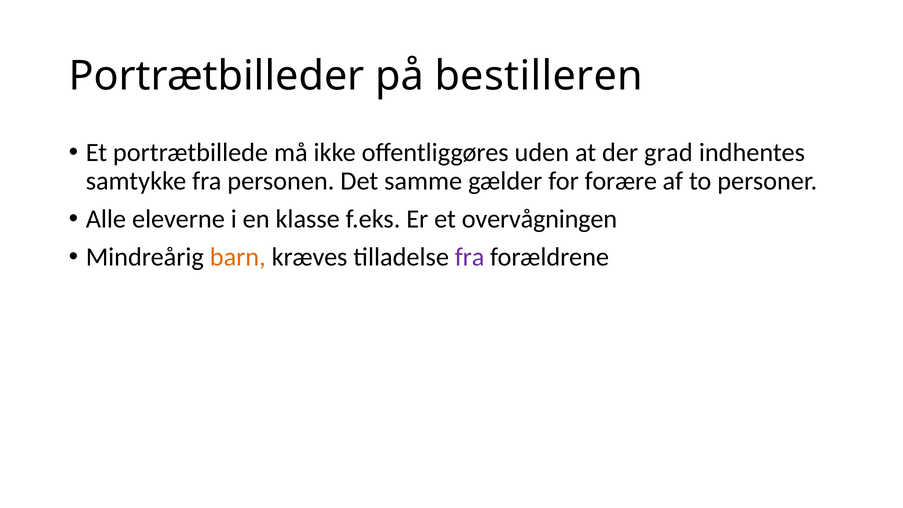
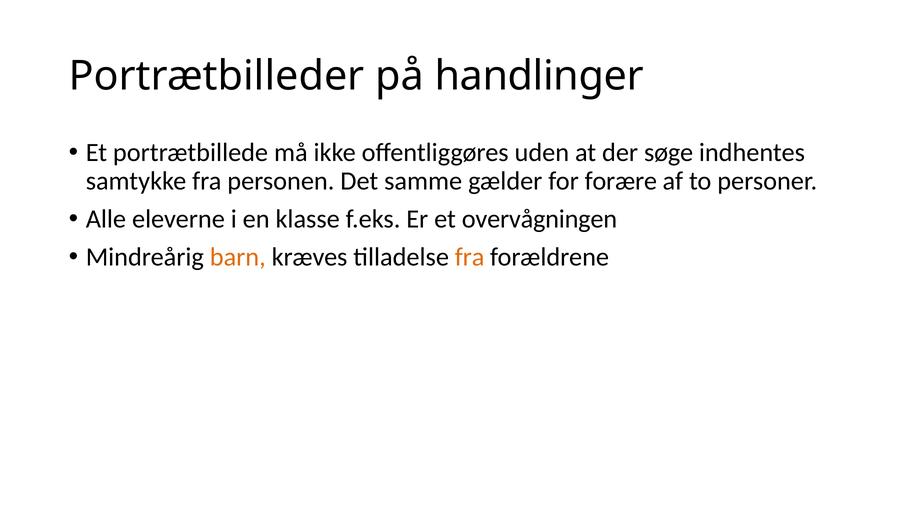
bestilleren: bestilleren -> handlinger (539, 76)
grad: grad -> søge (669, 153)
fra colour: purple -> orange (470, 257)
